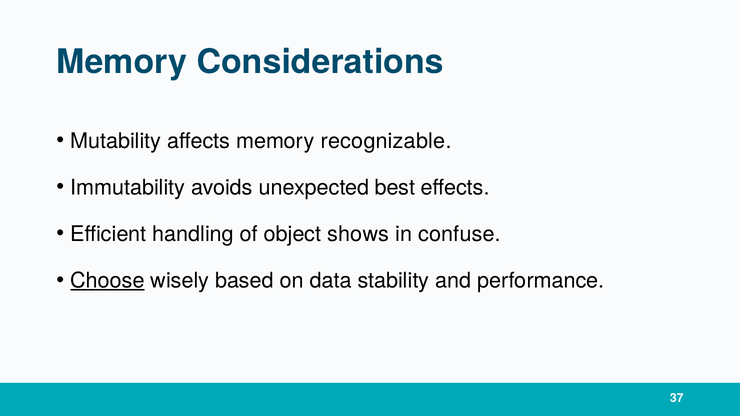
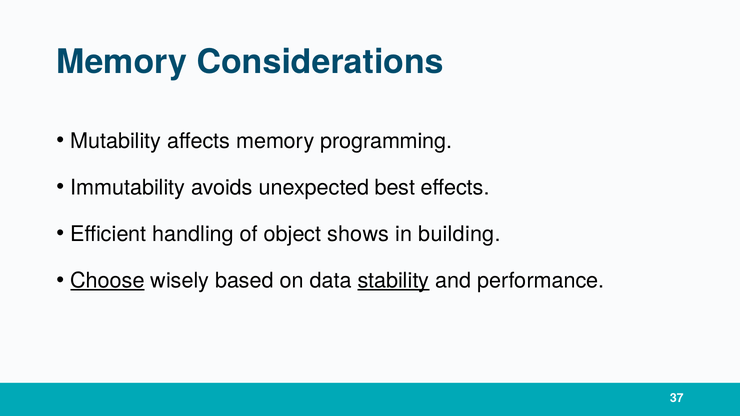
recognizable: recognizable -> programming (386, 141)
confuse: confuse -> building (459, 234)
stability underline: none -> present (393, 281)
